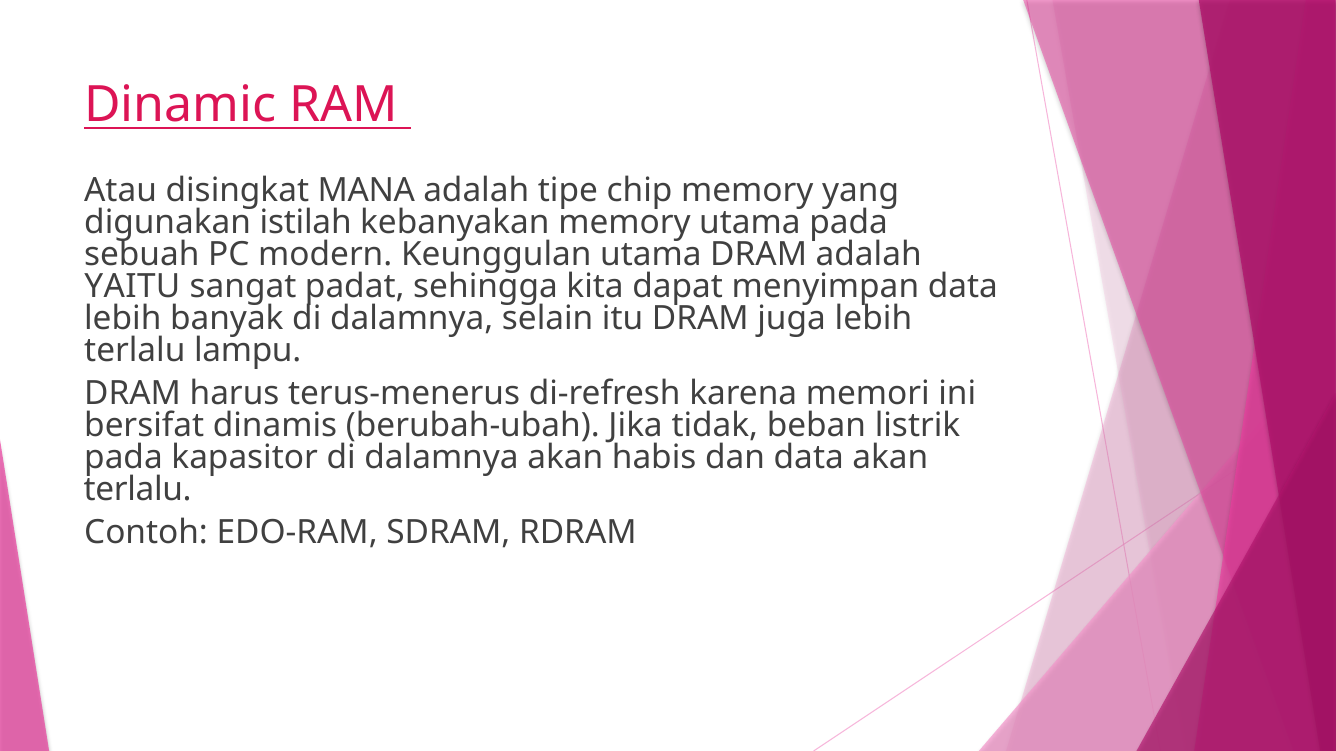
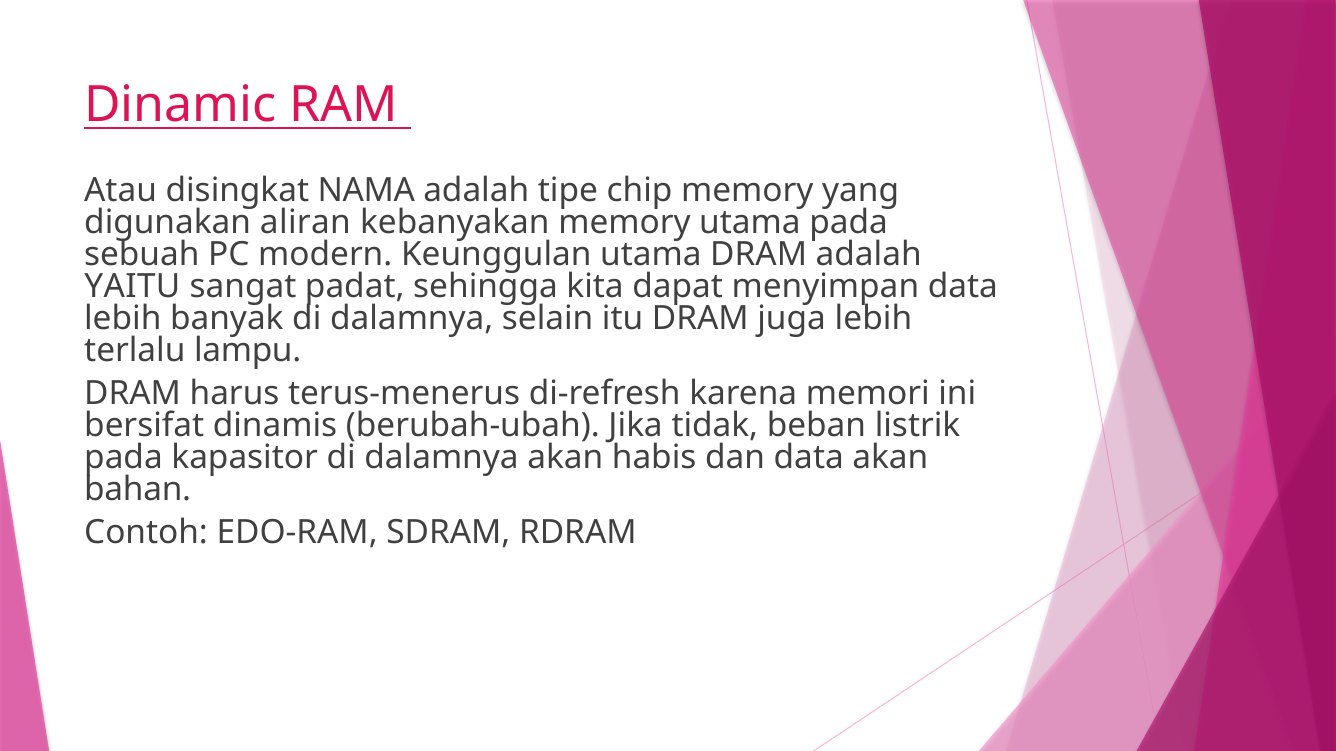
MANA: MANA -> NAMA (366, 190)
istilah: istilah -> aliran (305, 222)
terlalu: terlalu -> bahan (138, 490)
